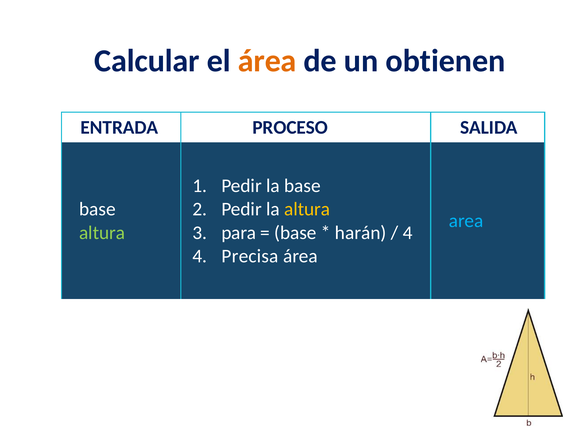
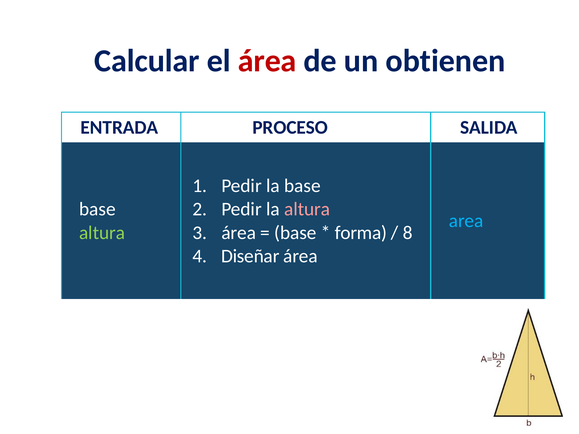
área colour: orange -> red (267, 61)
altura colour: yellow -> pink (307, 209)
para: para -> área (239, 233)
harán: harán -> forma (361, 233)
4: 4 -> 8 (408, 233)
Precisa: Precisa -> Diseñar (250, 256)
